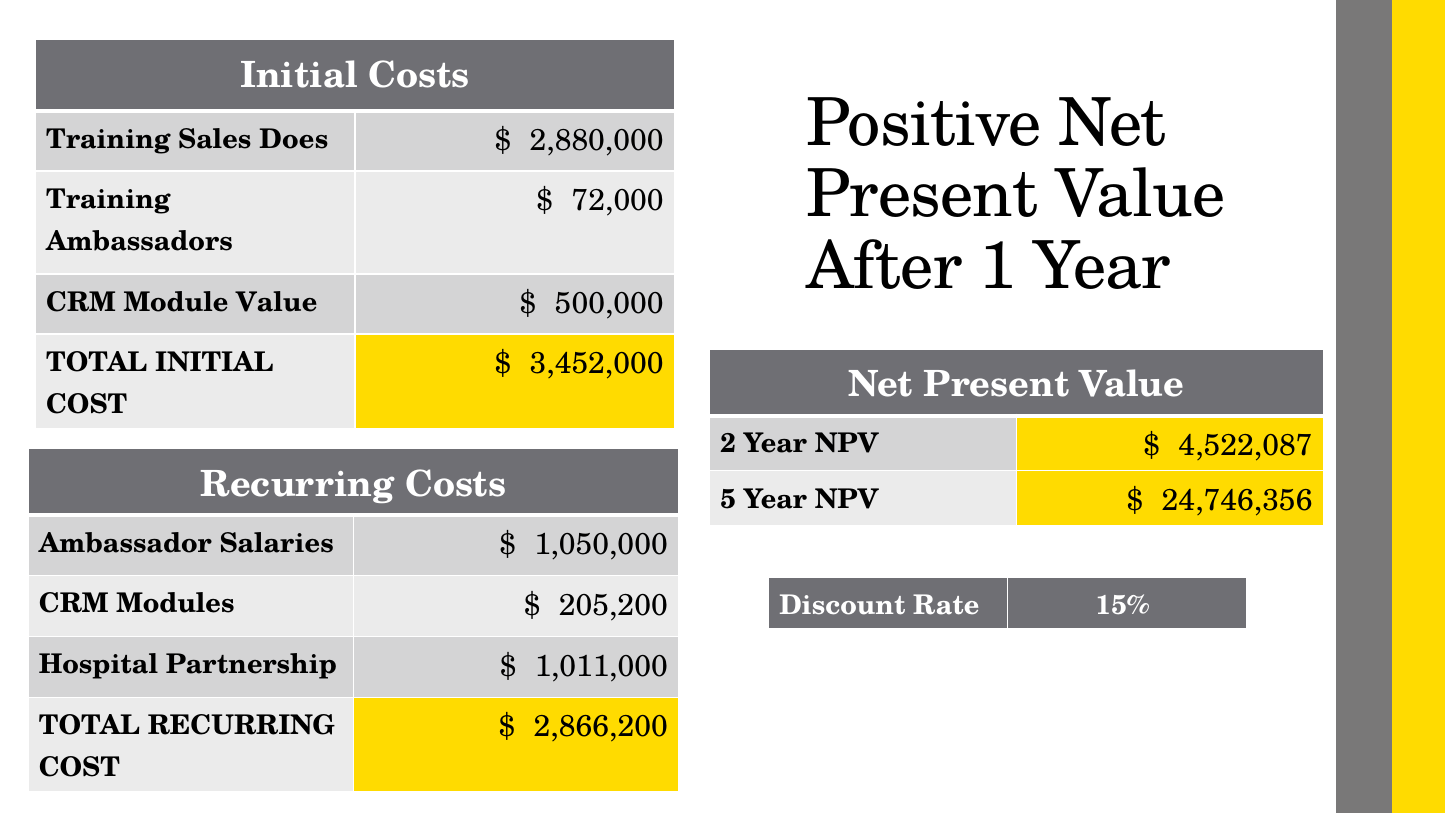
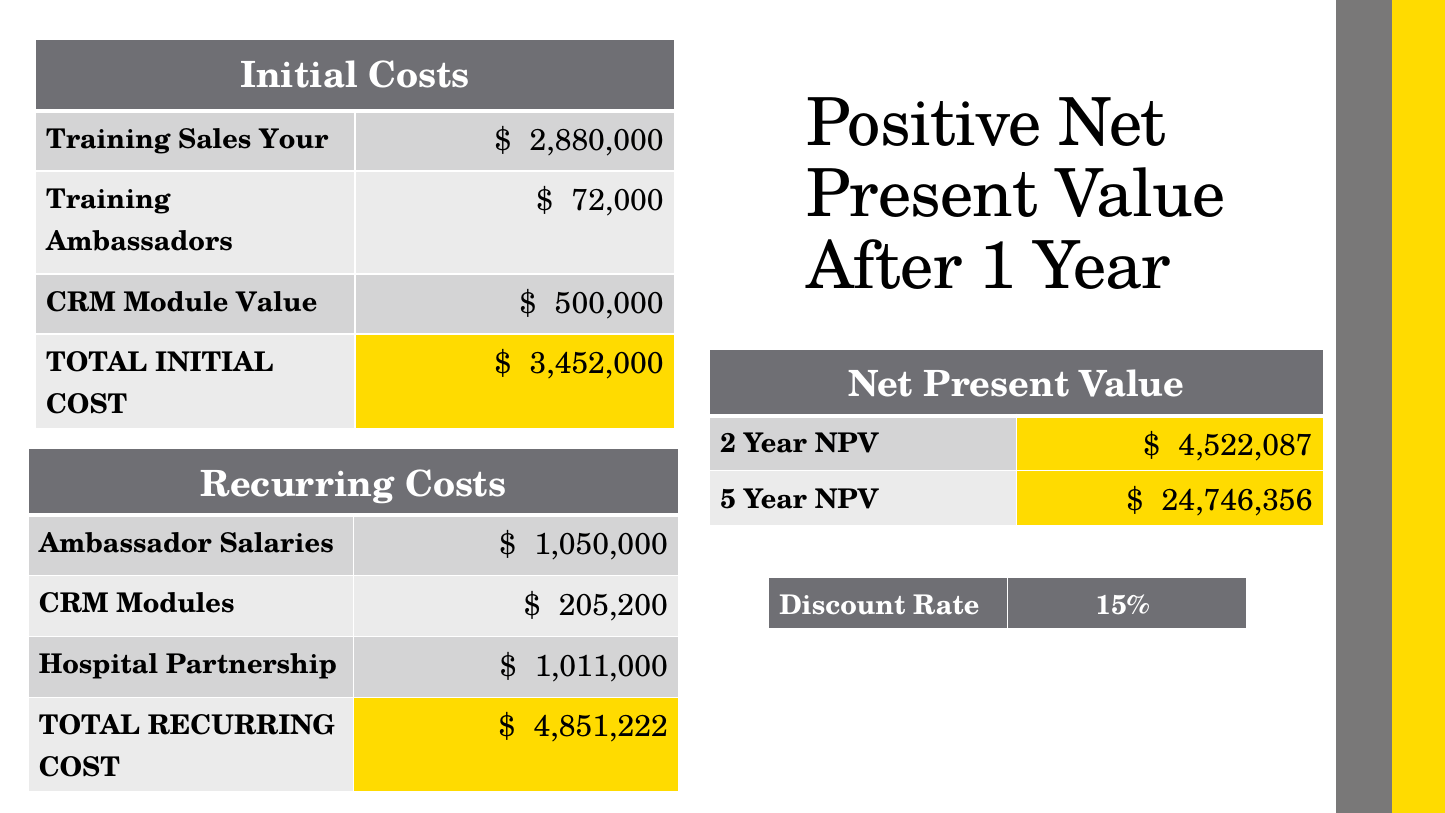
Does: Does -> Your (294, 139)
2,866,200: 2,866,200 -> 4,851,222 (601, 727)
